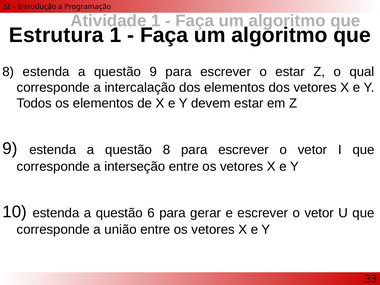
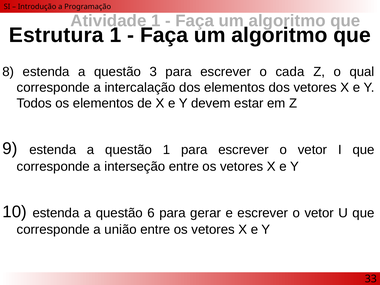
questão 9: 9 -> 3 (153, 72)
o estar: estar -> cada (290, 72)
questão 8: 8 -> 1 (167, 150)
